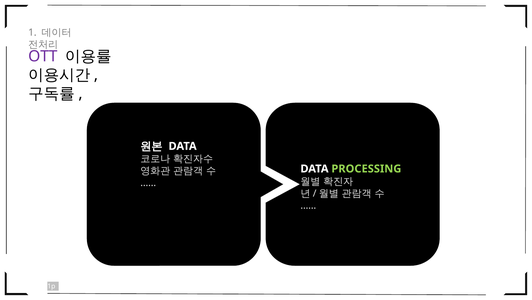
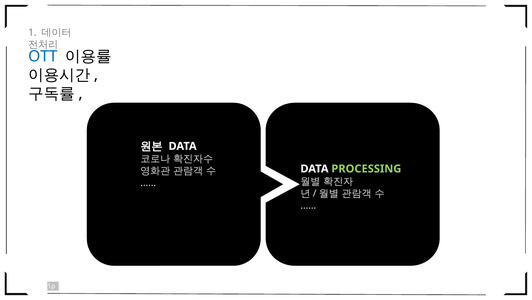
OTT colour: purple -> blue (43, 56)
